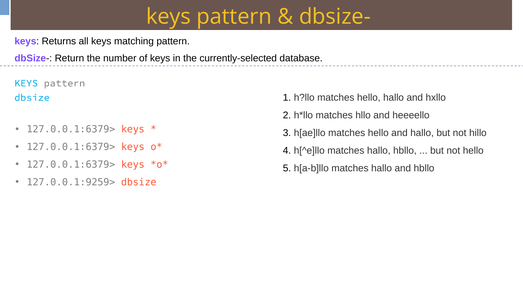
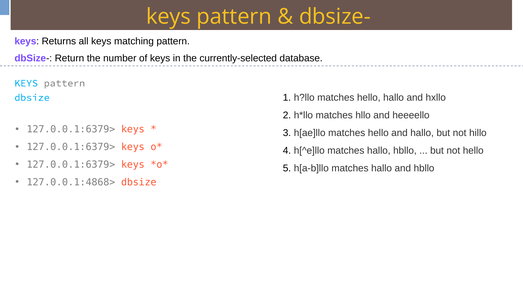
127.0.0.1:9259>: 127.0.0.1:9259> -> 127.0.0.1:4868> (71, 182)
